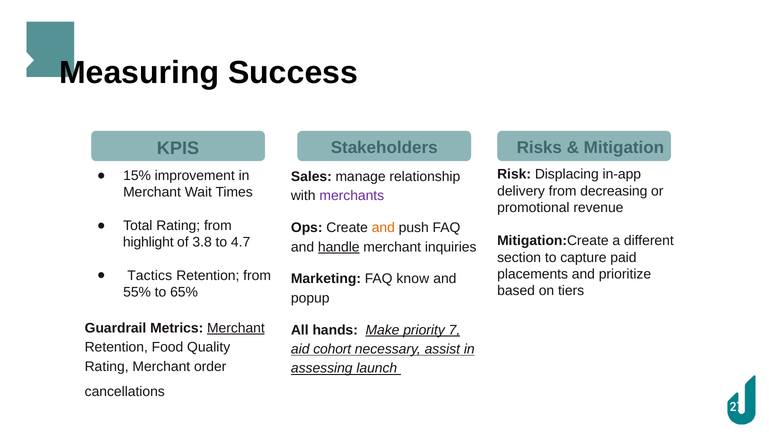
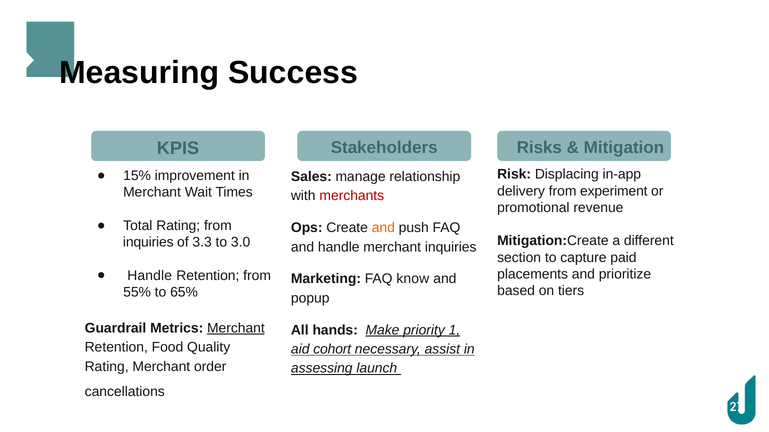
decreasing: decreasing -> experiment (614, 191)
merchants colour: purple -> red (352, 196)
highlight: highlight -> inquiries (148, 243)
3.8: 3.8 -> 3.3 (202, 243)
4.7: 4.7 -> 3.0 (241, 243)
handle underline: present -> none (339, 247)
Tactics: Tactics -> Handle (150, 276)
7: 7 -> 1 (454, 330)
